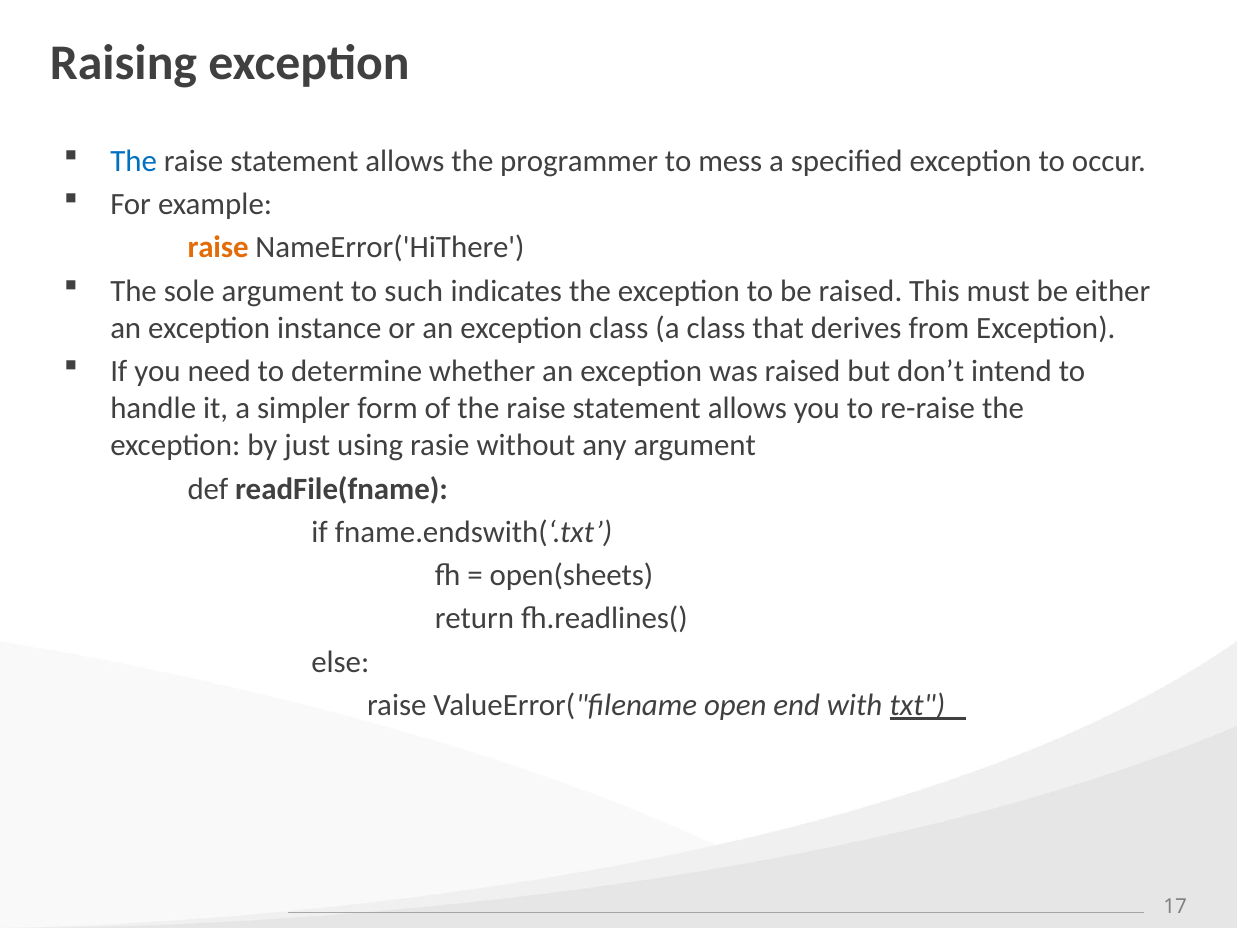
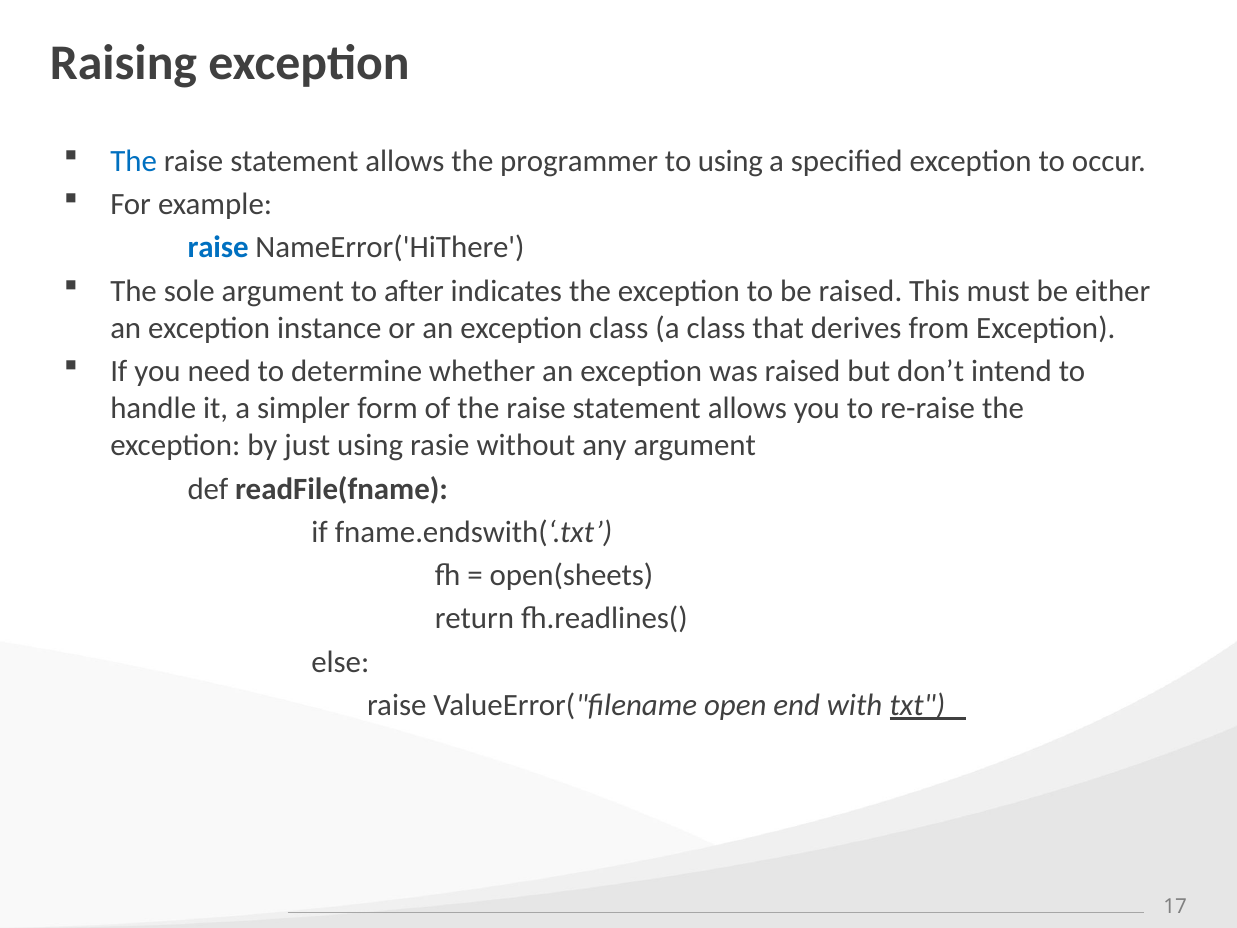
to mess: mess -> using (730, 161)
raise colour: orange -> blue (218, 248)
such: such -> after (414, 291)
